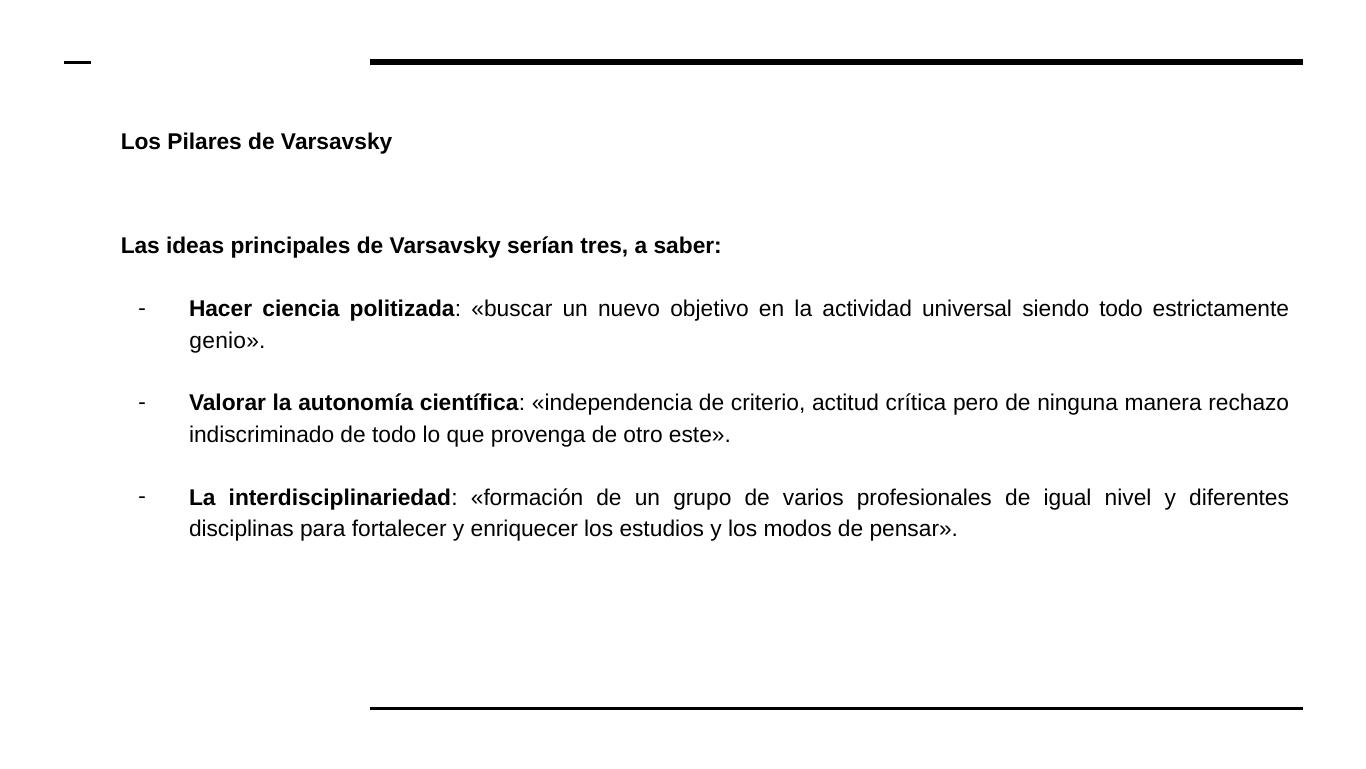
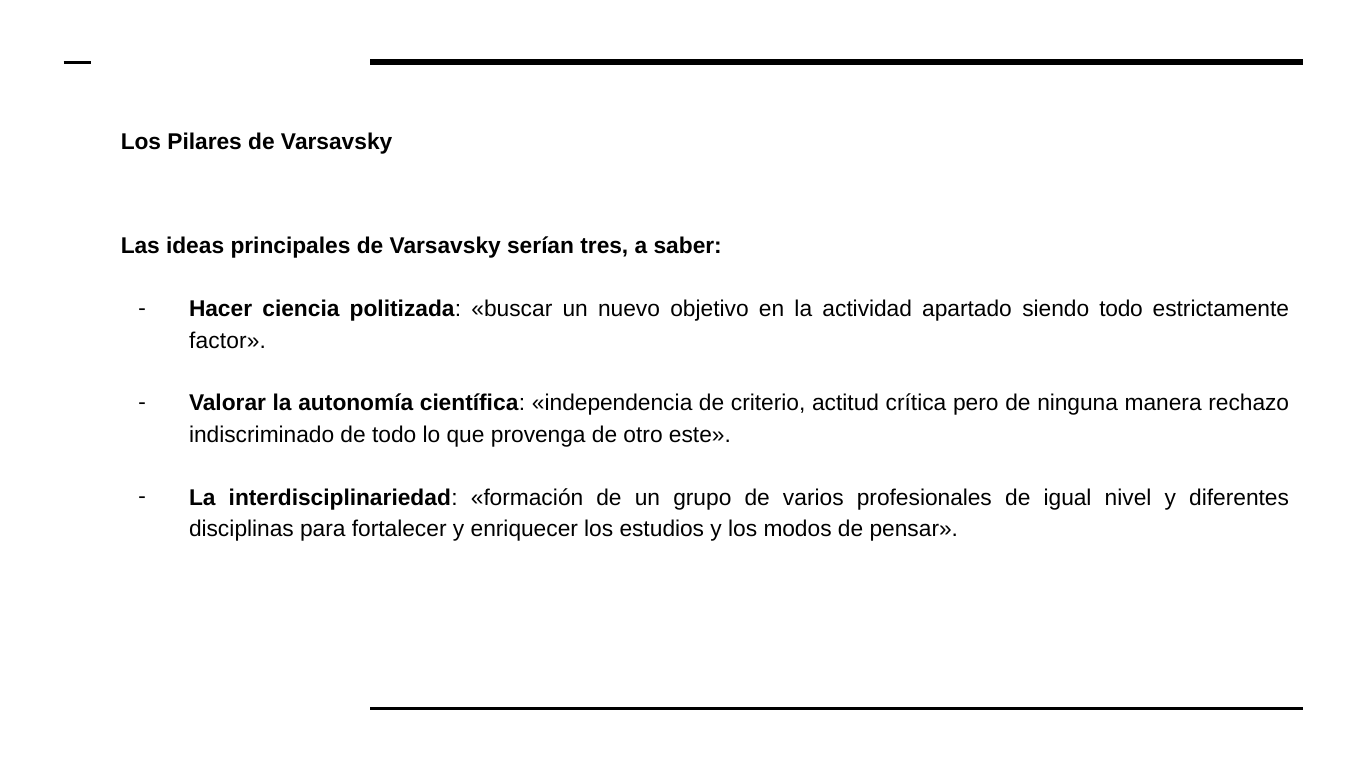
universal: universal -> apartado (967, 309)
genio: genio -> factor (228, 340)
